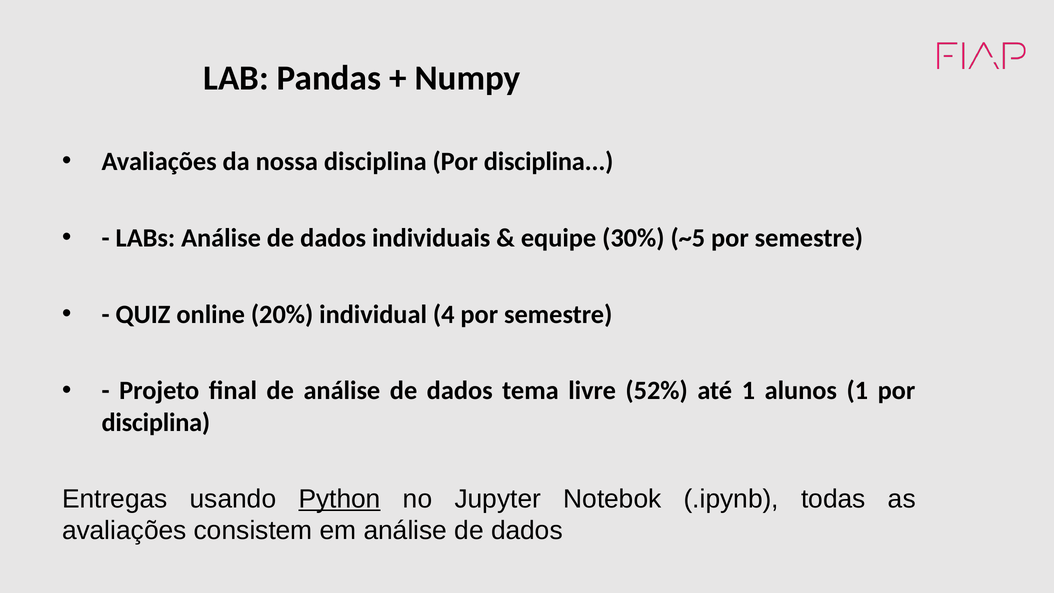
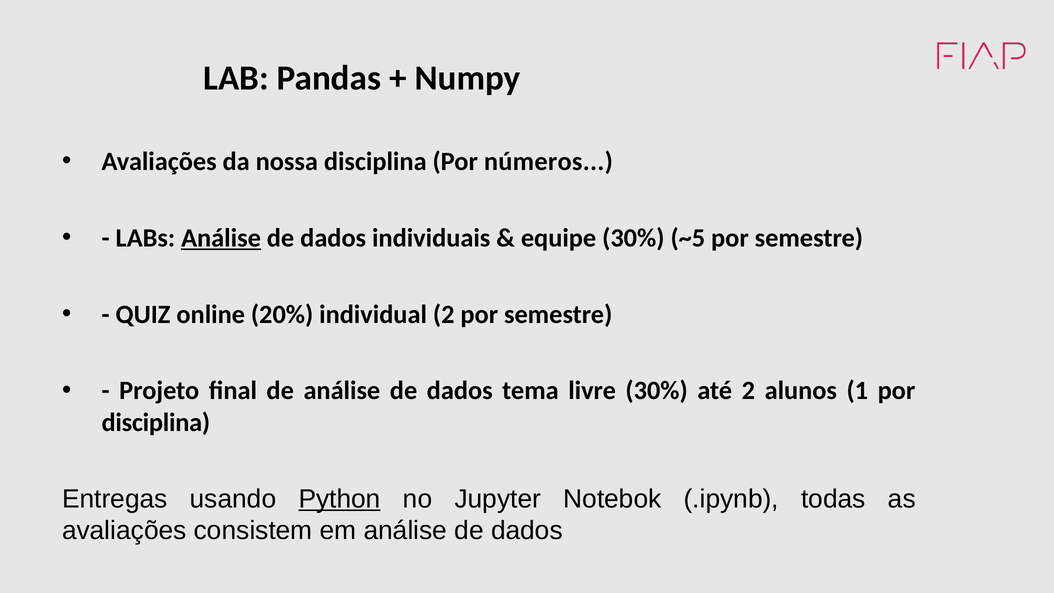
disciplina Por disciplina: disciplina -> números (548, 161)
Análise underline: none -> present (221, 238)
individual 4: 4 -> 2 (444, 314)
livre 52%: 52% -> 30% (657, 391)
até 1: 1 -> 2 (748, 391)
